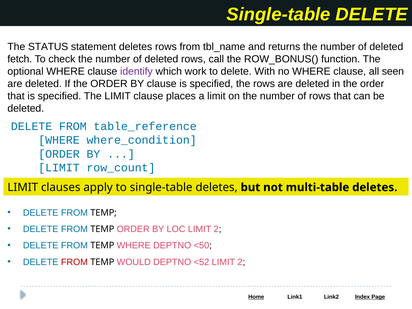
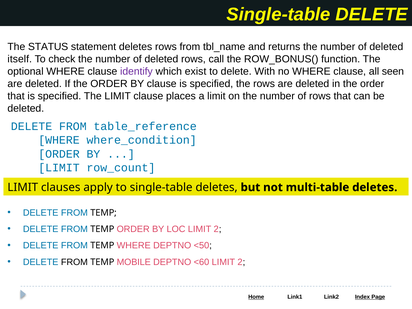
fetch: fetch -> itself (20, 59)
work: work -> exist (196, 71)
FROM colour: red -> black (74, 262)
WOULD: WOULD -> MOBILE (134, 262)
<52: <52 -> <60 (201, 262)
